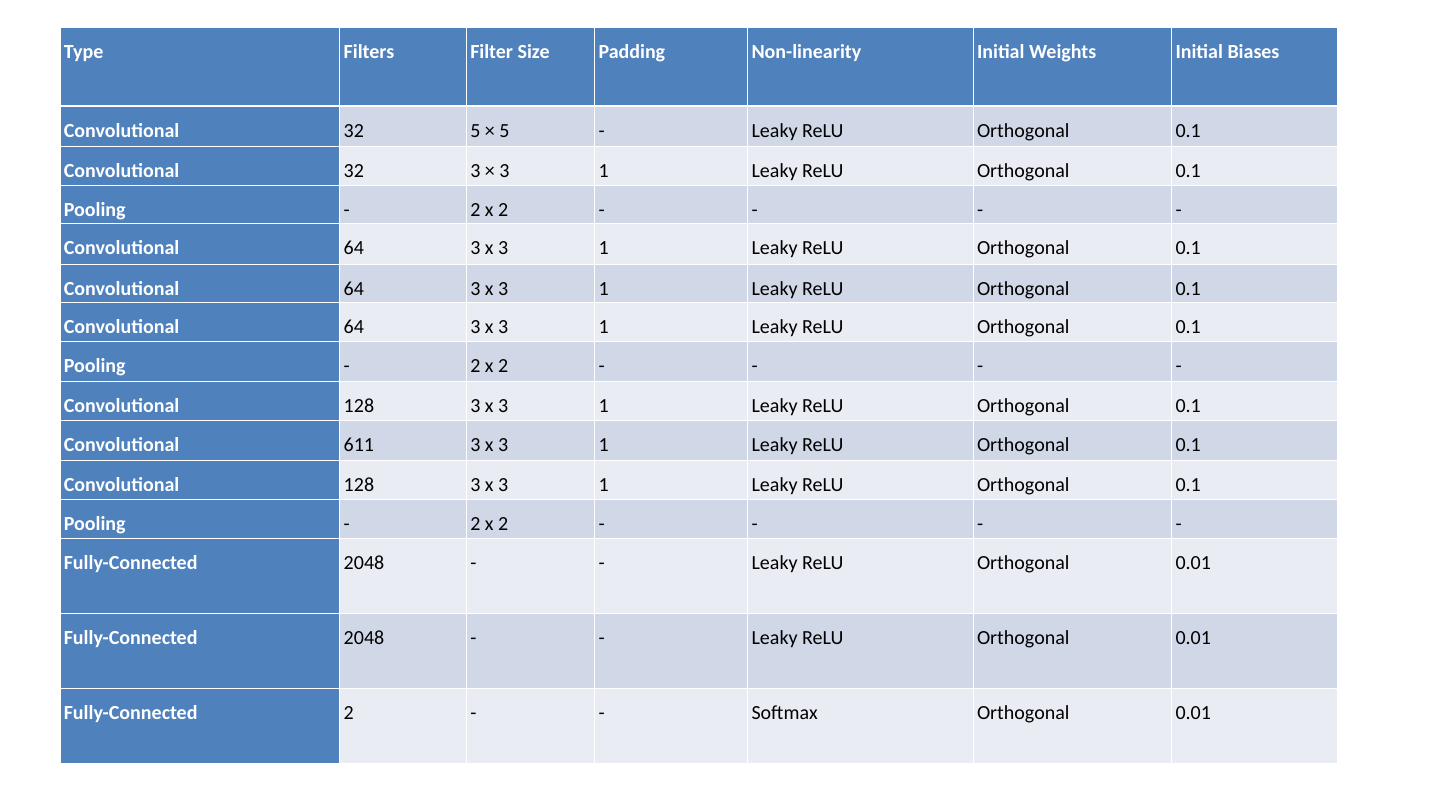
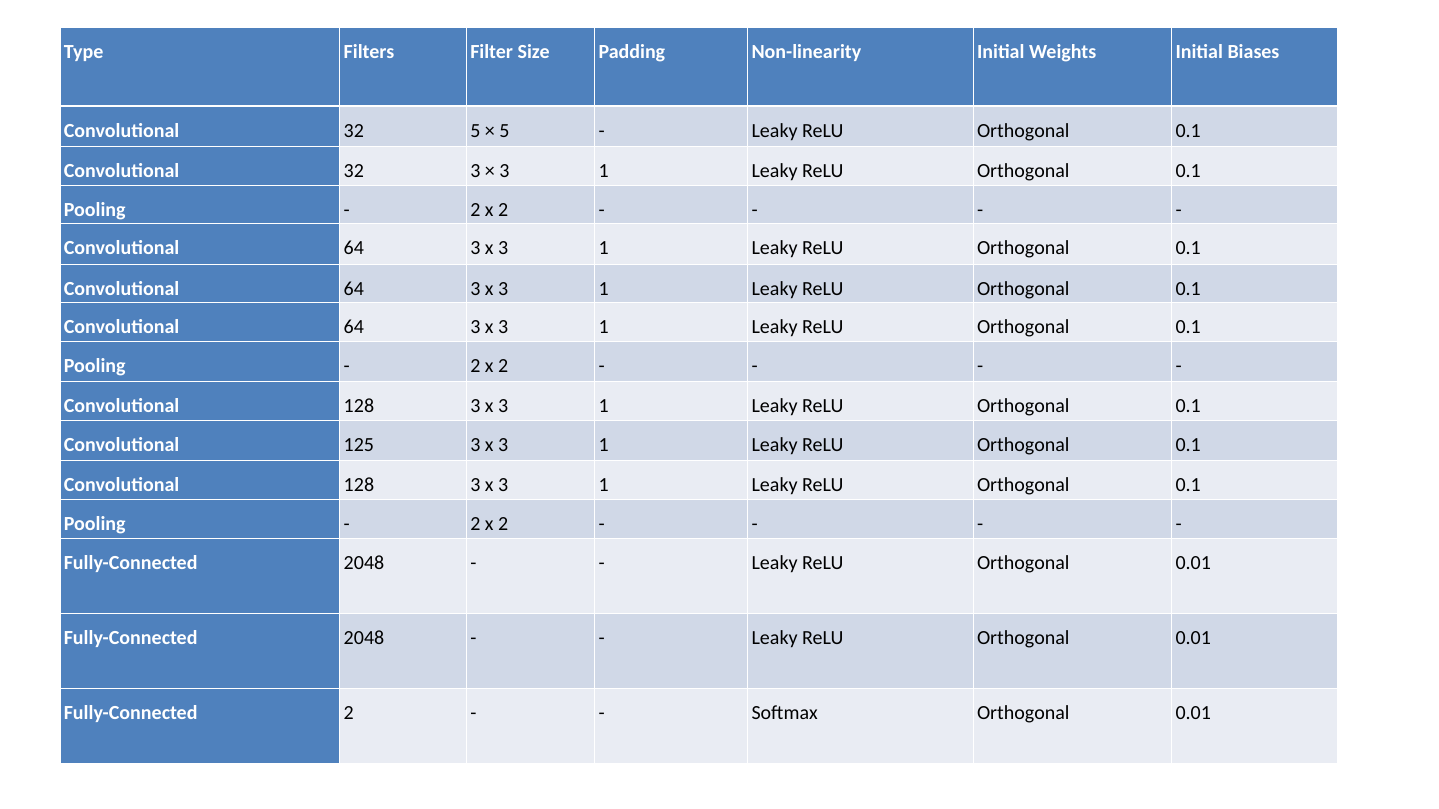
611: 611 -> 125 (359, 445)
